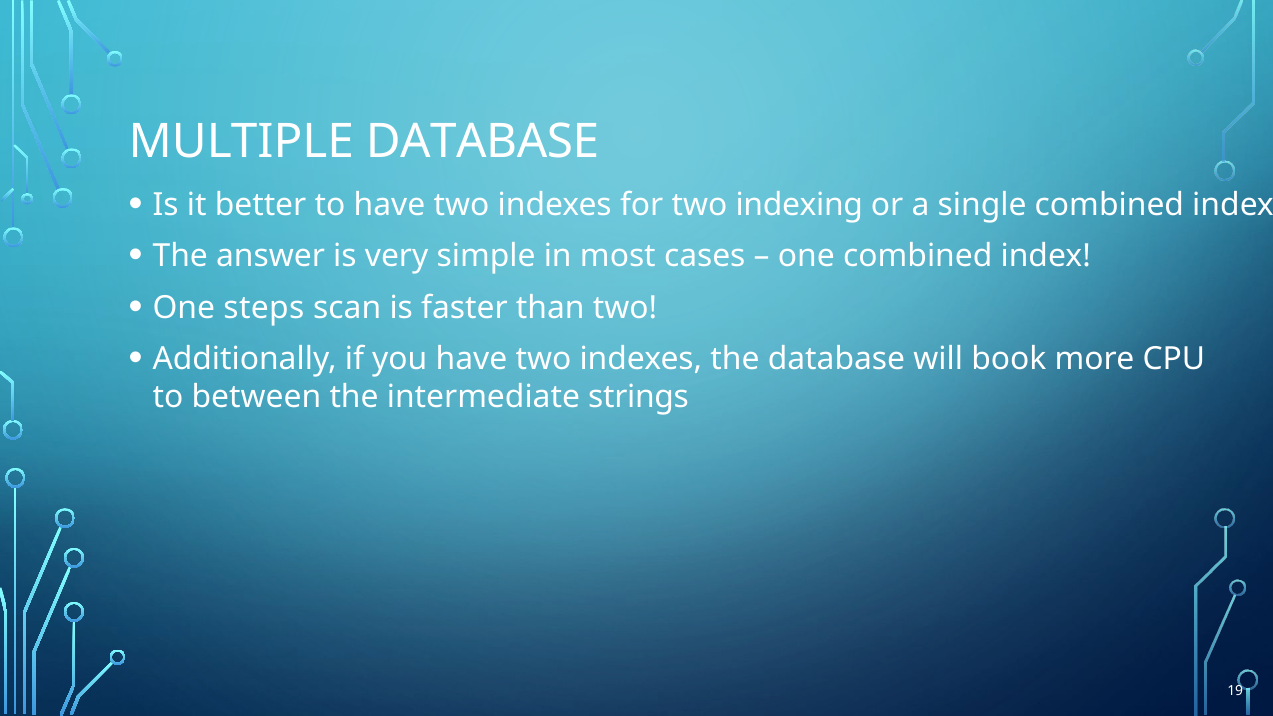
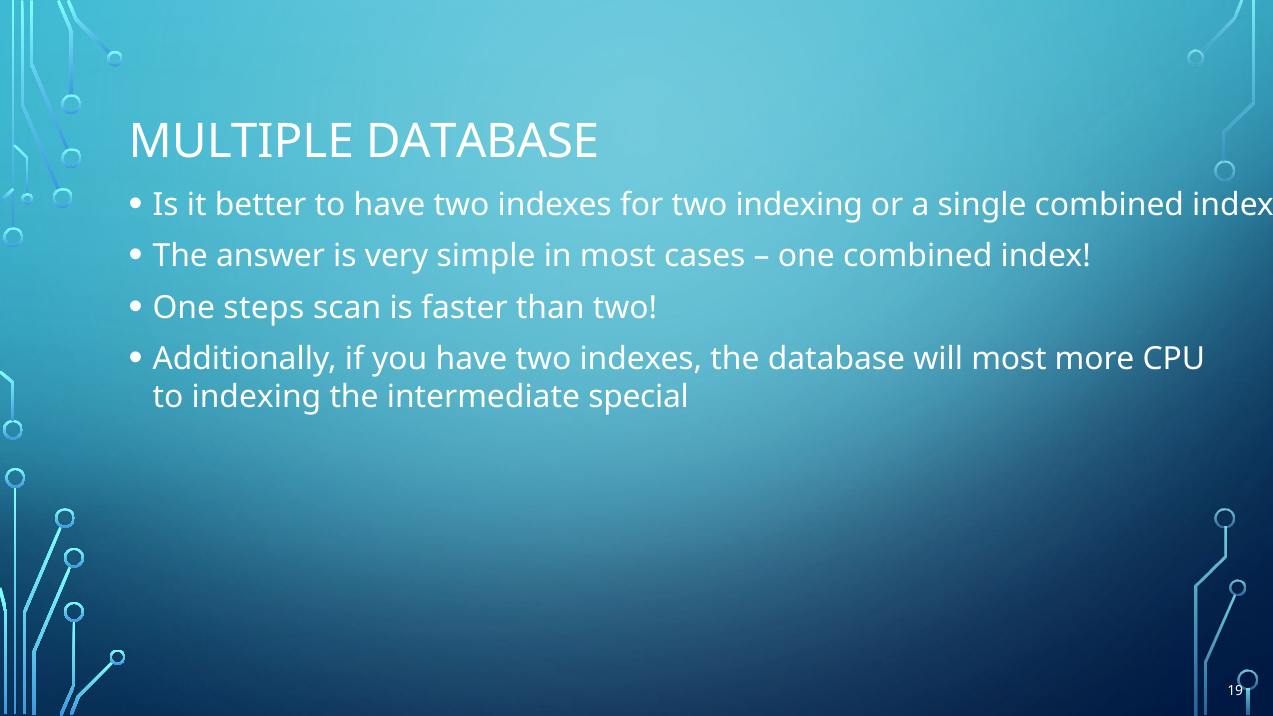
will book: book -> most (1009, 359)
to between: between -> indexing (256, 397)
strings: strings -> special (639, 397)
